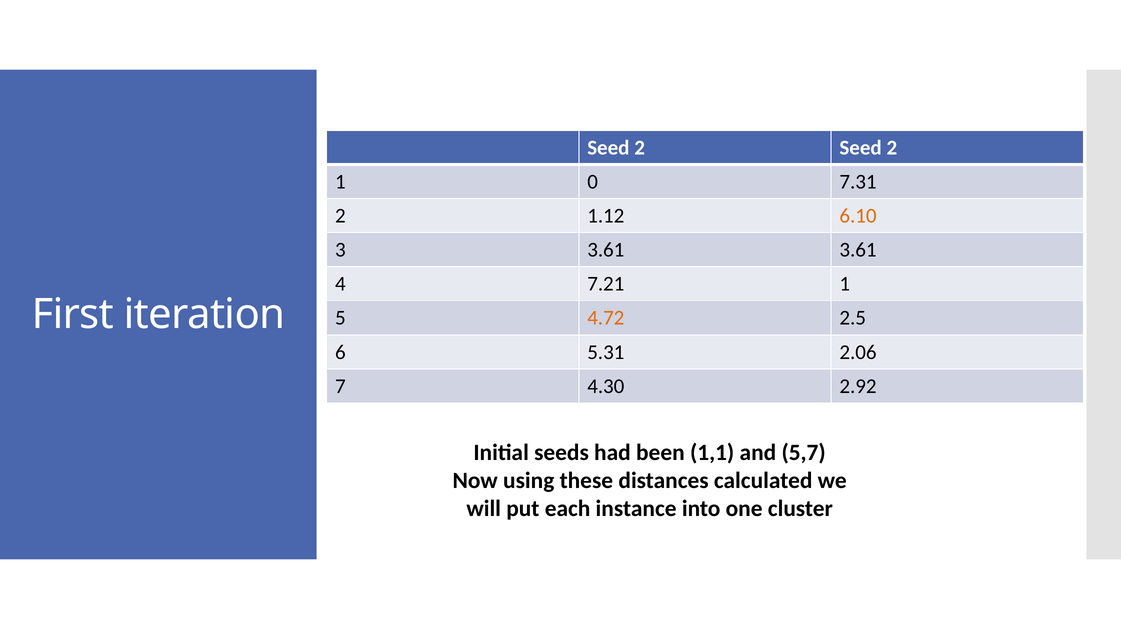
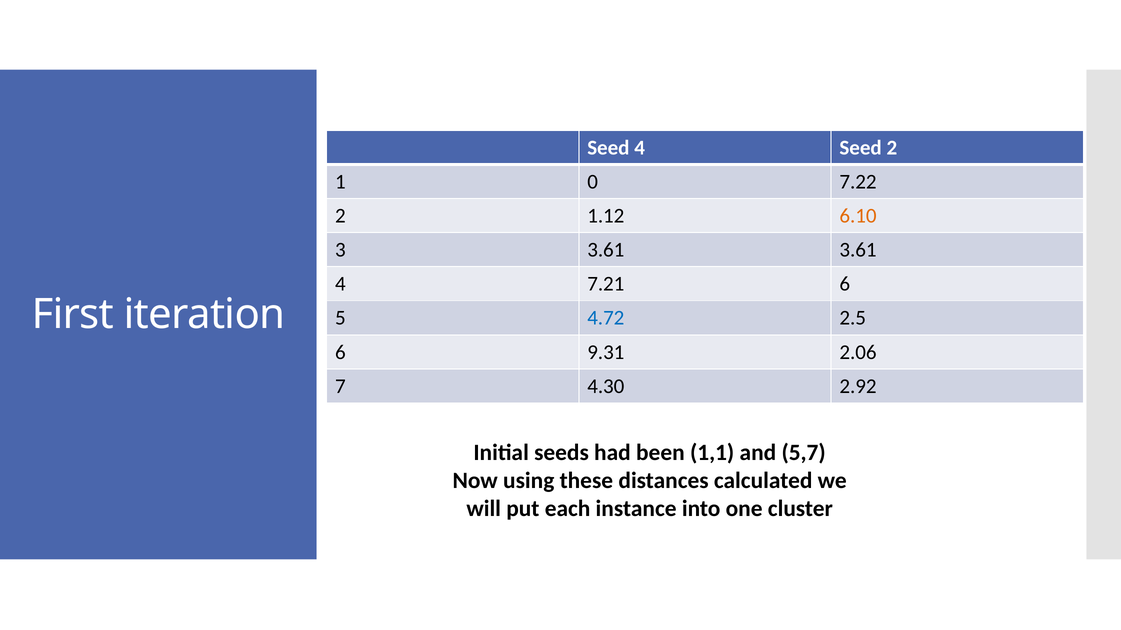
2: 2 -> 4 (640, 148)
7.31: 7.31 -> 7.22 (858, 182)
7.21 1: 1 -> 6 (845, 284)
4.72 colour: orange -> blue (606, 318)
5.31: 5.31 -> 9.31 (606, 352)
